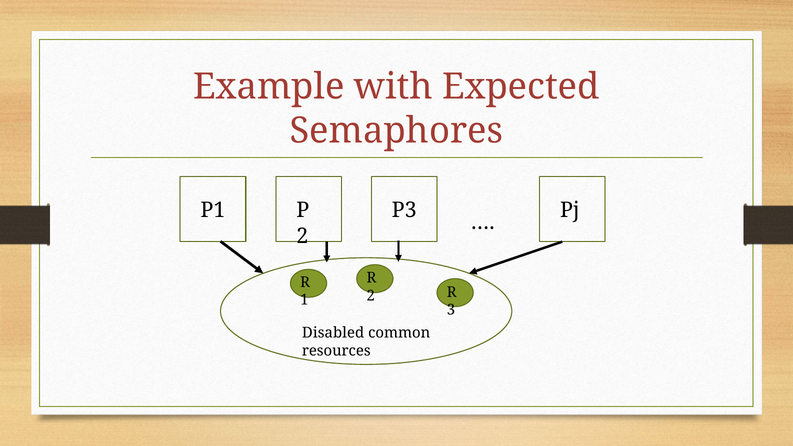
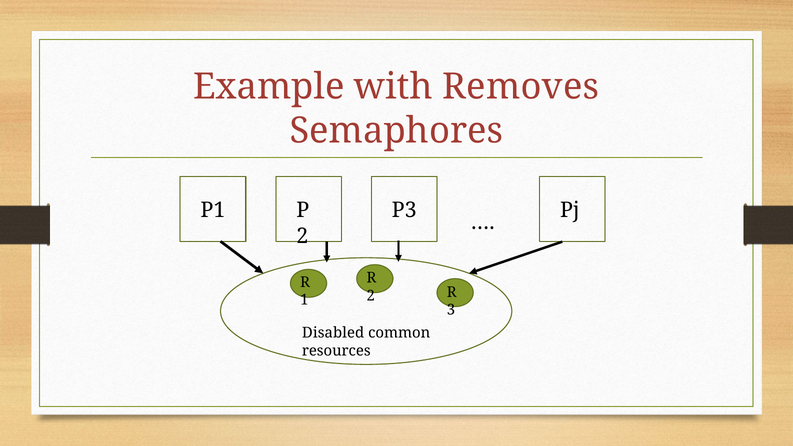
Expected: Expected -> Removes (521, 87)
